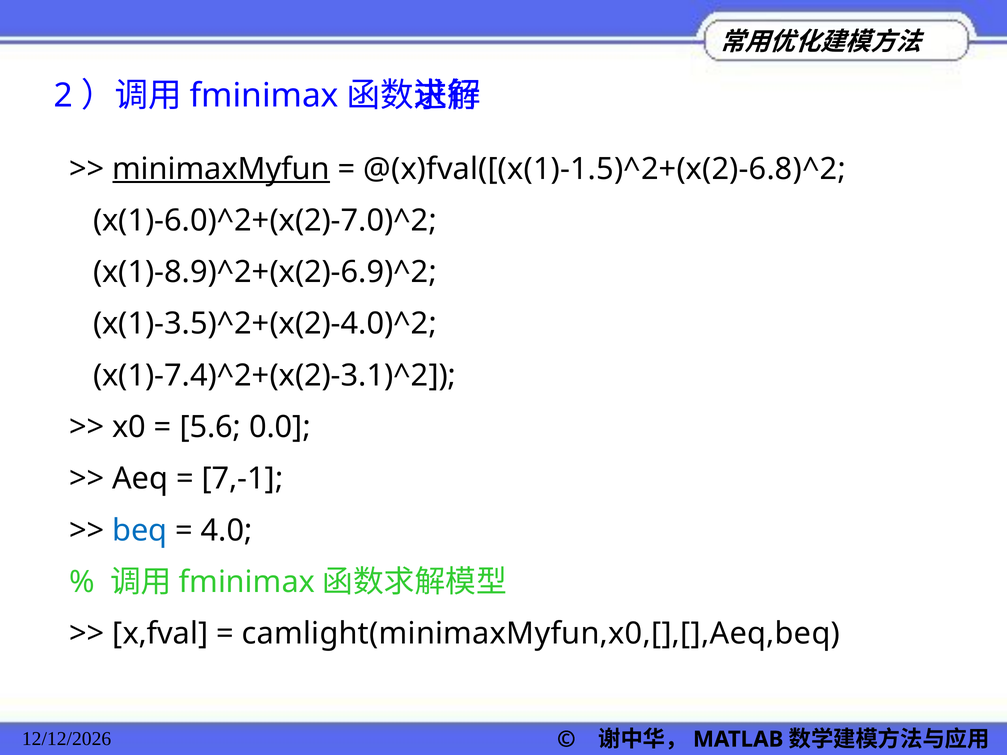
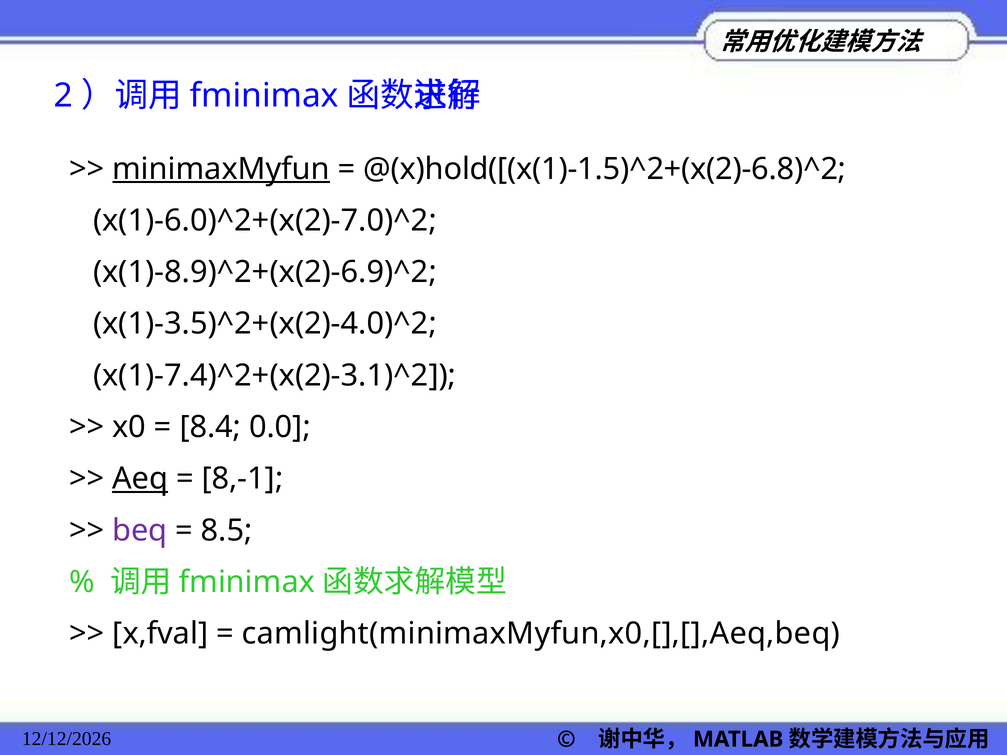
@(x)fval([(x(1)-1.5)^2+(x(2)-6.8)^2: @(x)fval([(x(1)-1.5)^2+(x(2)-6.8)^2 -> @(x)hold([(x(1)-1.5)^2+(x(2)-6.8)^2 (605, 169)
5.6: 5.6 -> 8.4 (210, 427)
Aeq underline: none -> present (140, 479)
7,-1: 7,-1 -> 8,-1 (242, 479)
beq colour: blue -> purple (140, 531)
4.0: 4.0 -> 8.5 (227, 531)
